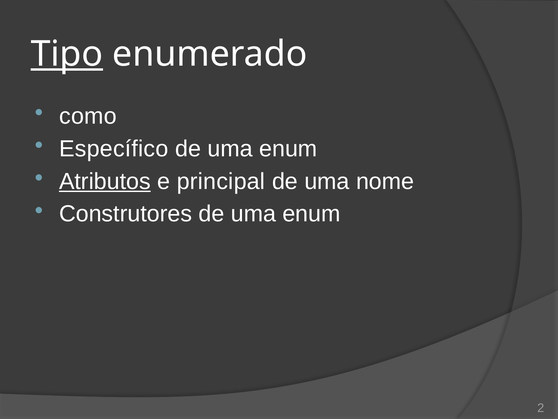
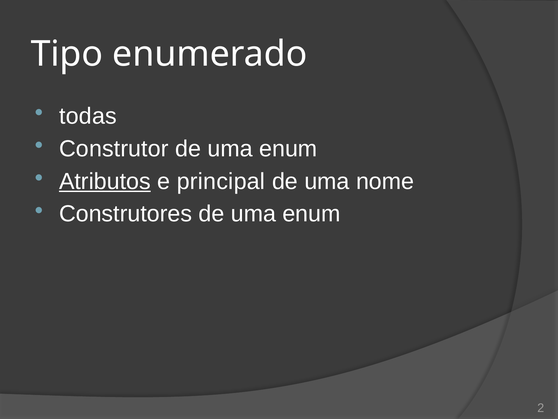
Tipo underline: present -> none (67, 54)
como: como -> todas (88, 116)
Específico: Específico -> Construtor (114, 149)
